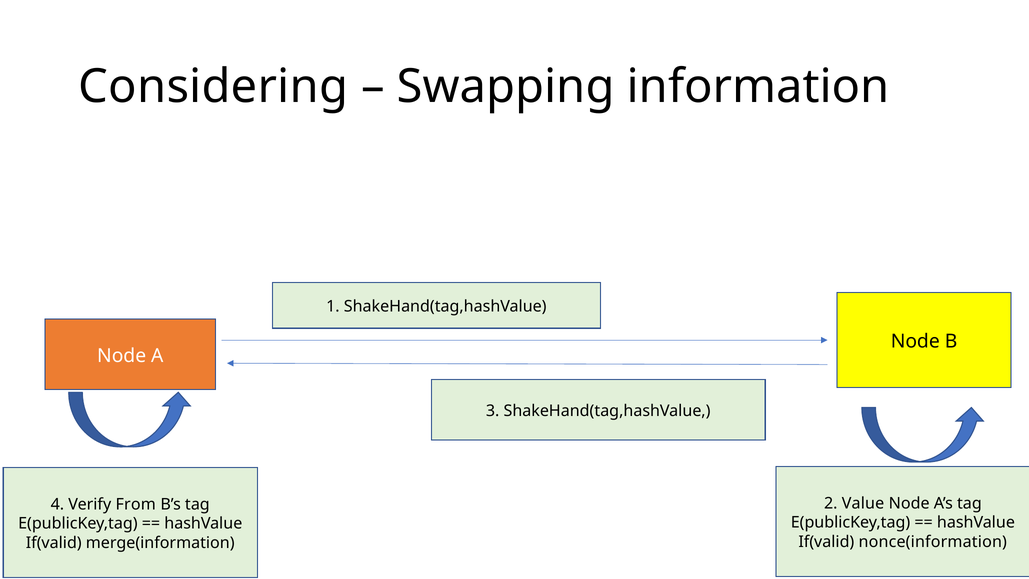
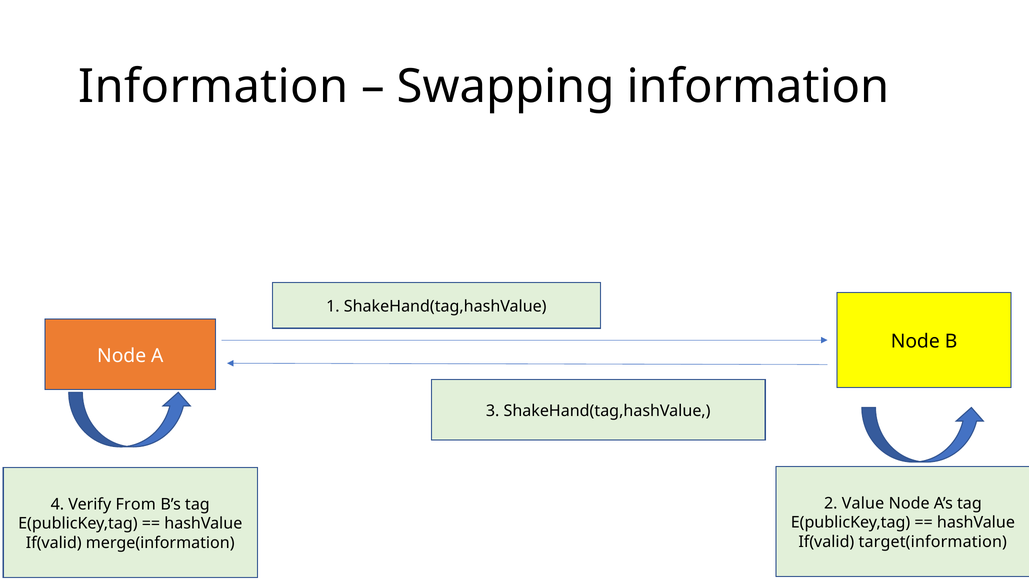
Considering: Considering -> Information (213, 86)
nonce(information: nonce(information -> target(information (933, 542)
